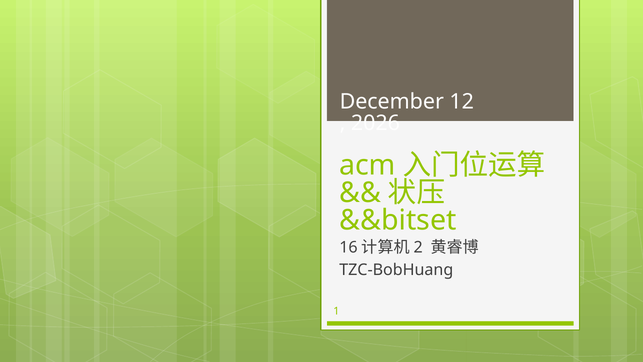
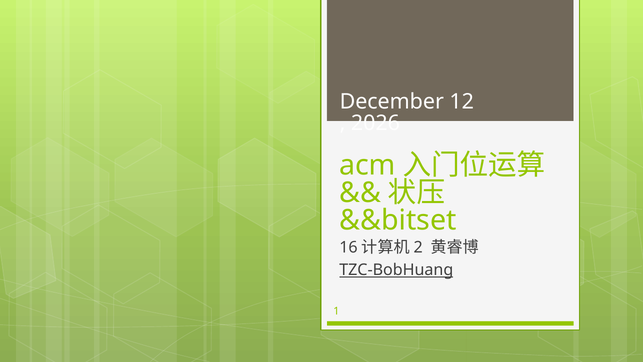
TZC-BobHuang underline: none -> present (396, 270)
